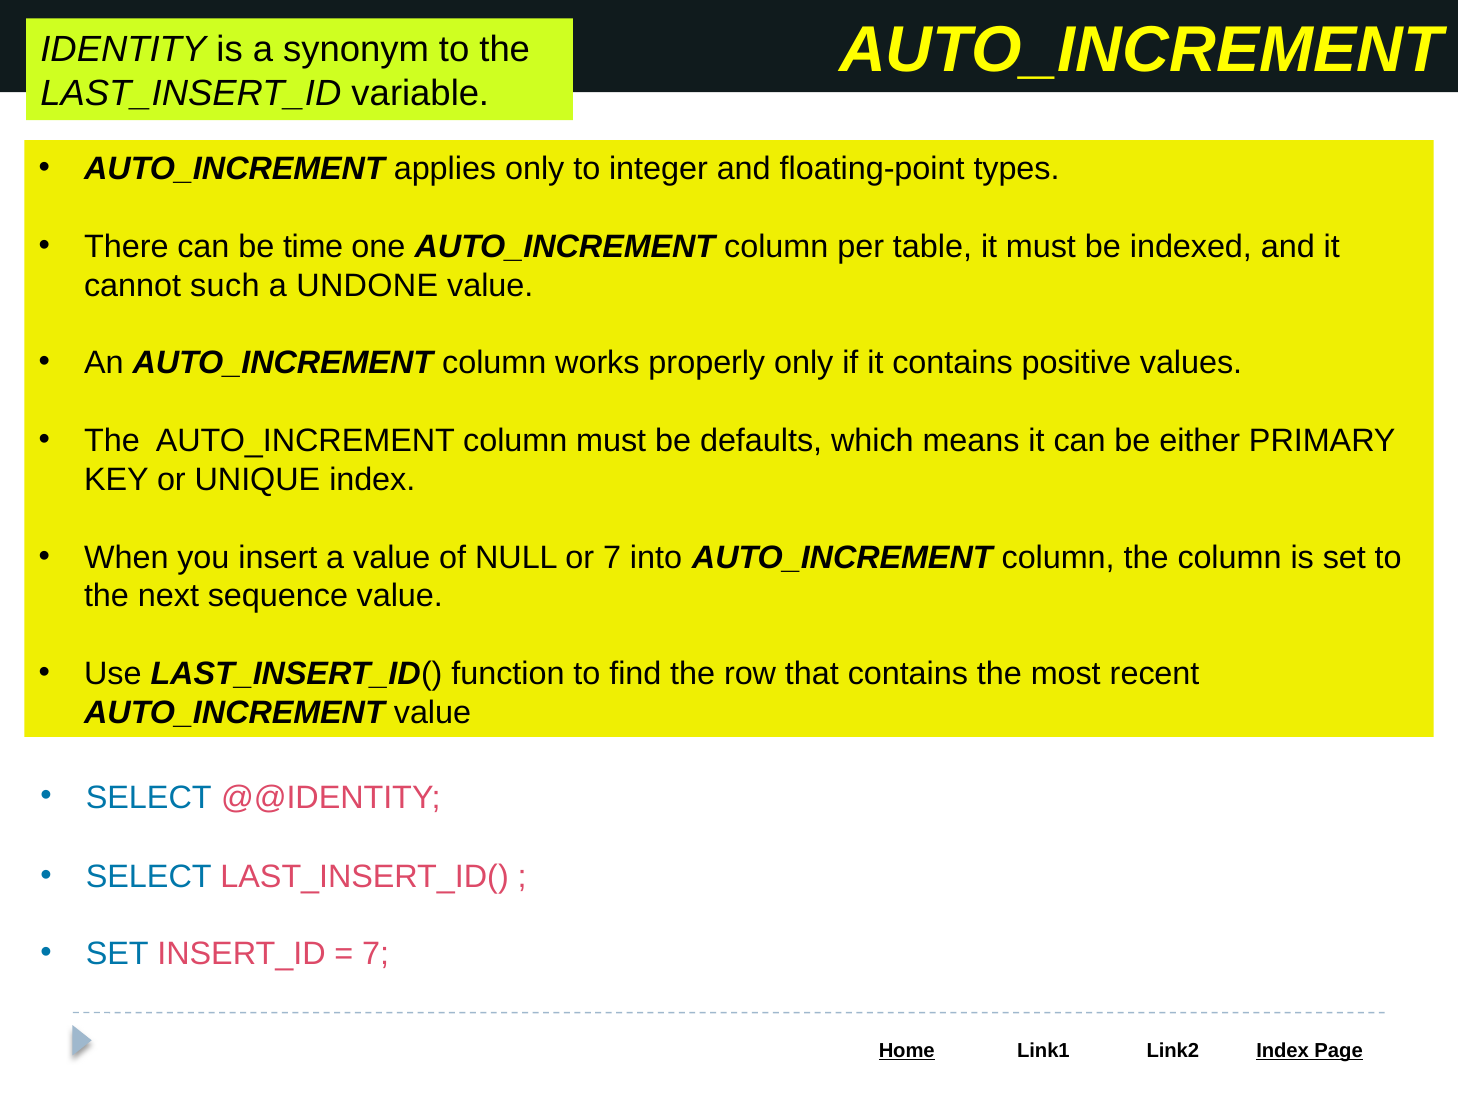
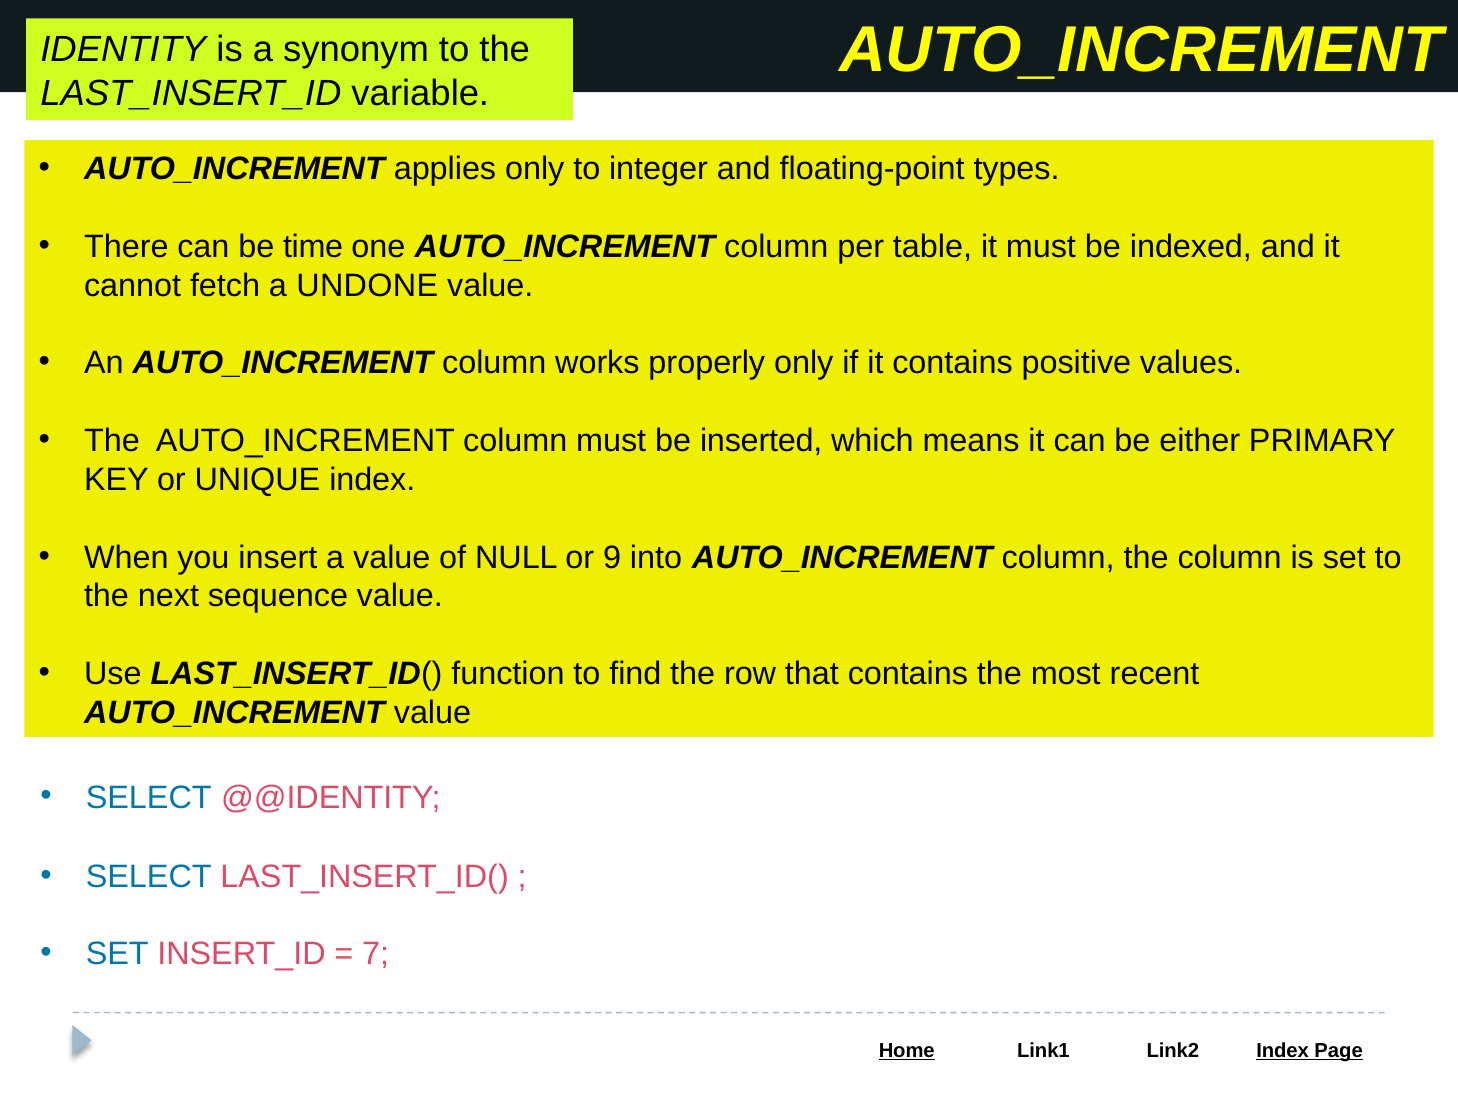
such: such -> fetch (225, 286)
defaults: defaults -> inserted (761, 441)
or 7: 7 -> 9 (612, 558)
